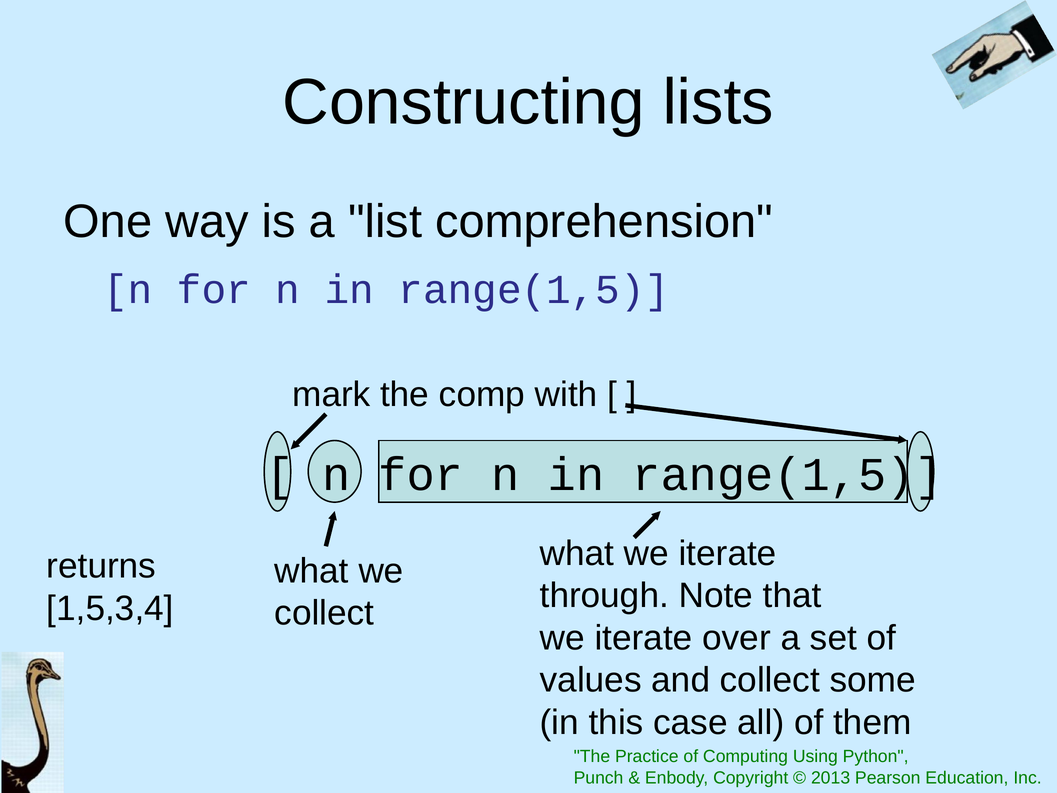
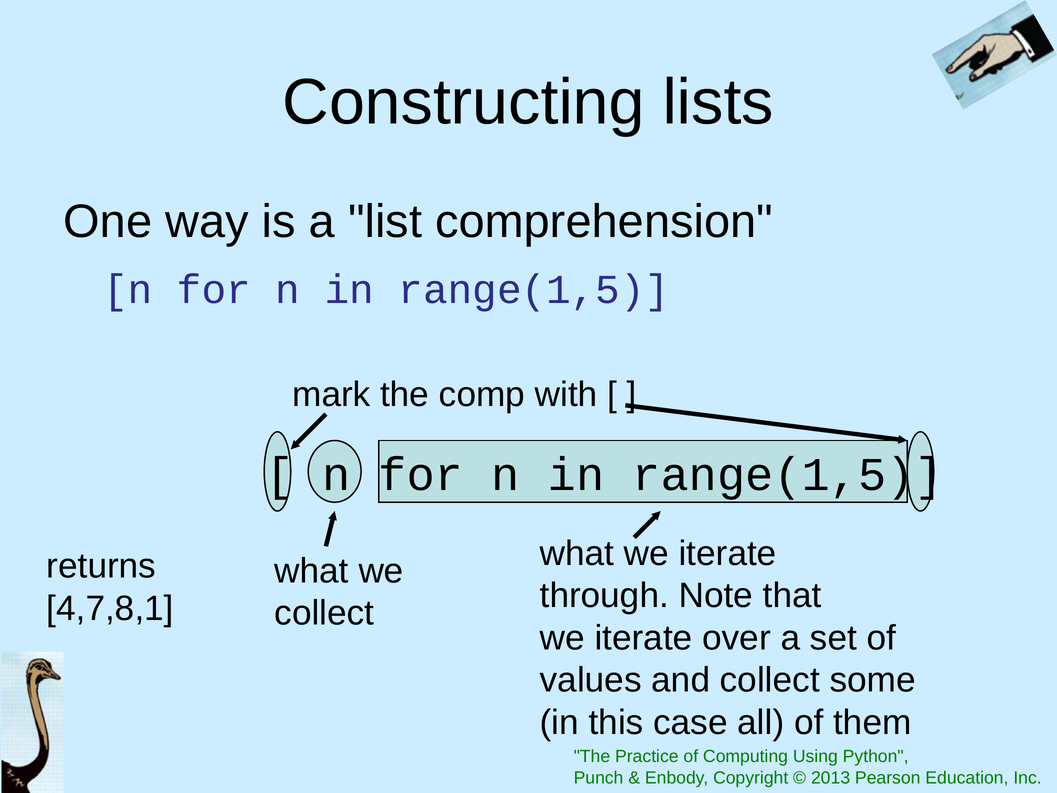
1,5,3,4: 1,5,3,4 -> 4,7,8,1 (110, 608)
